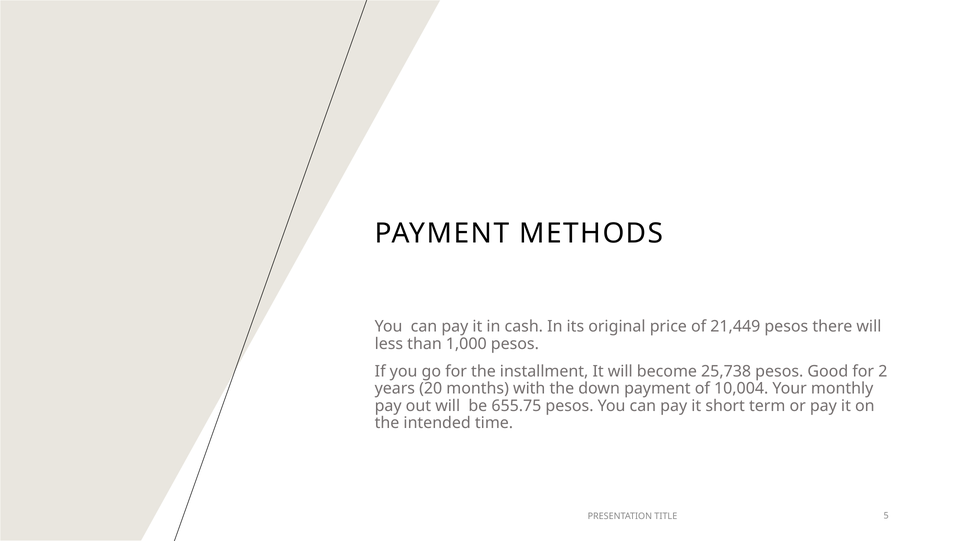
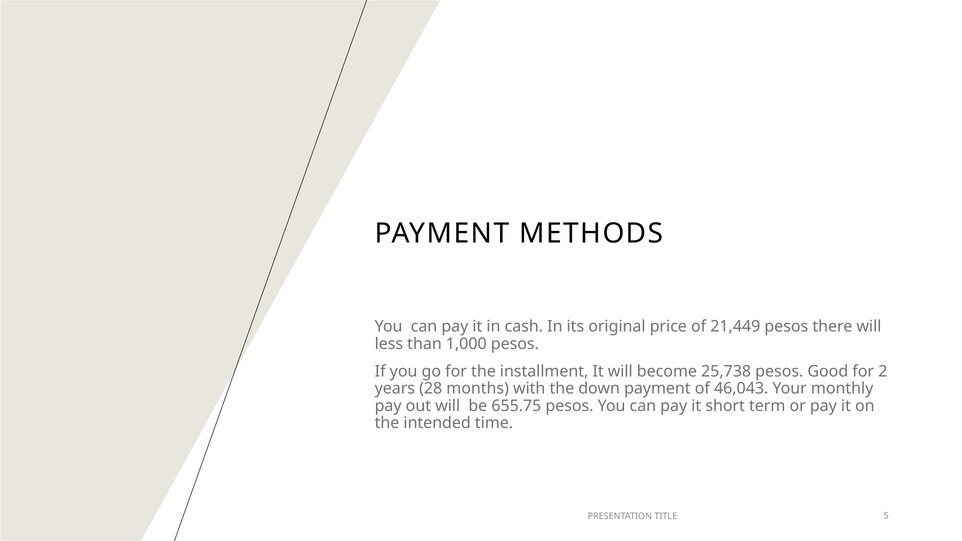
20: 20 -> 28 (431, 389)
10,004: 10,004 -> 46,043 (741, 389)
